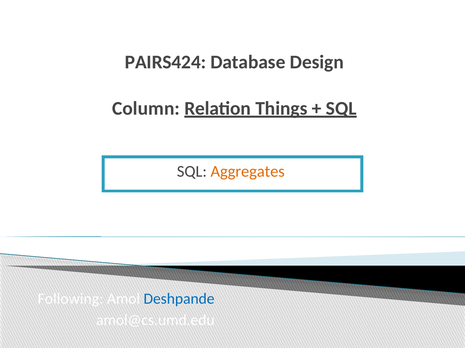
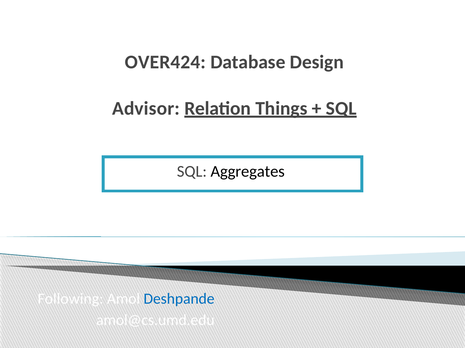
PAIRS424: PAIRS424 -> OVER424 (165, 62)
Column: Column -> Advisor (146, 109)
Aggregates colour: orange -> black (248, 172)
